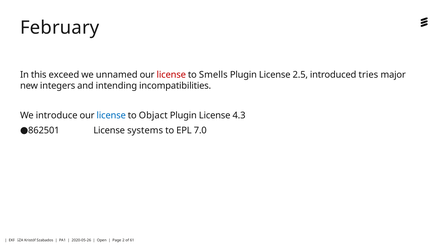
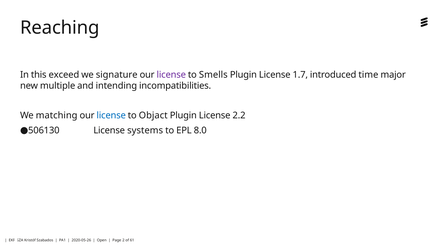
February: February -> Reaching (60, 28)
unnamed: unnamed -> signature (117, 75)
license colour: red -> purple (171, 75)
2.5: 2.5 -> 1.7 (300, 75)
tries: tries -> time (368, 75)
integers: integers -> multiple (58, 86)
introduce: introduce -> matching (57, 116)
4.3: 4.3 -> 2.2 (239, 116)
862501: 862501 -> 506130 (44, 130)
7.0: 7.0 -> 8.0 (200, 130)
